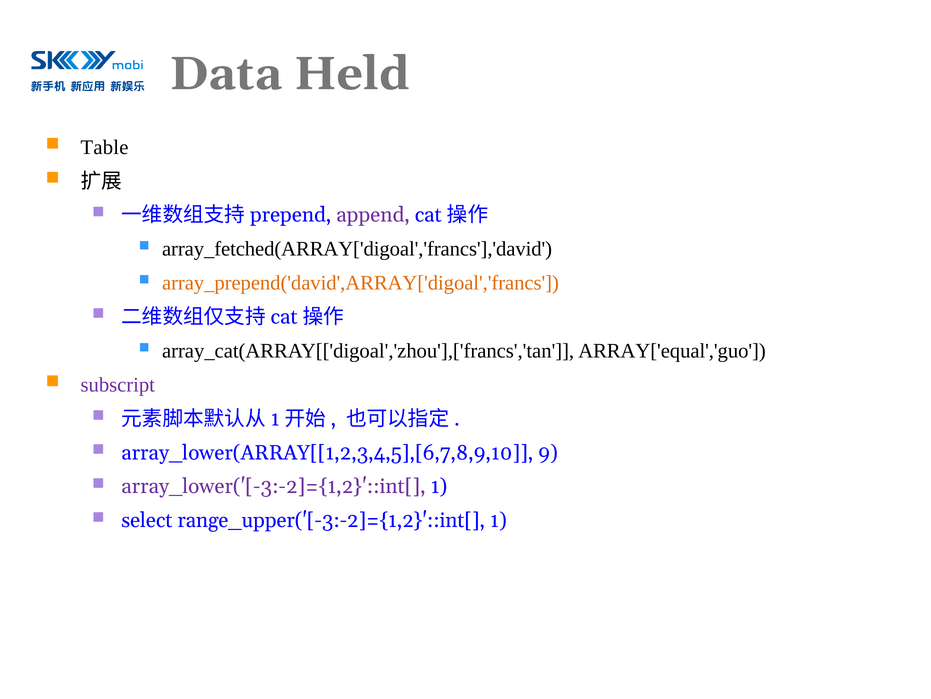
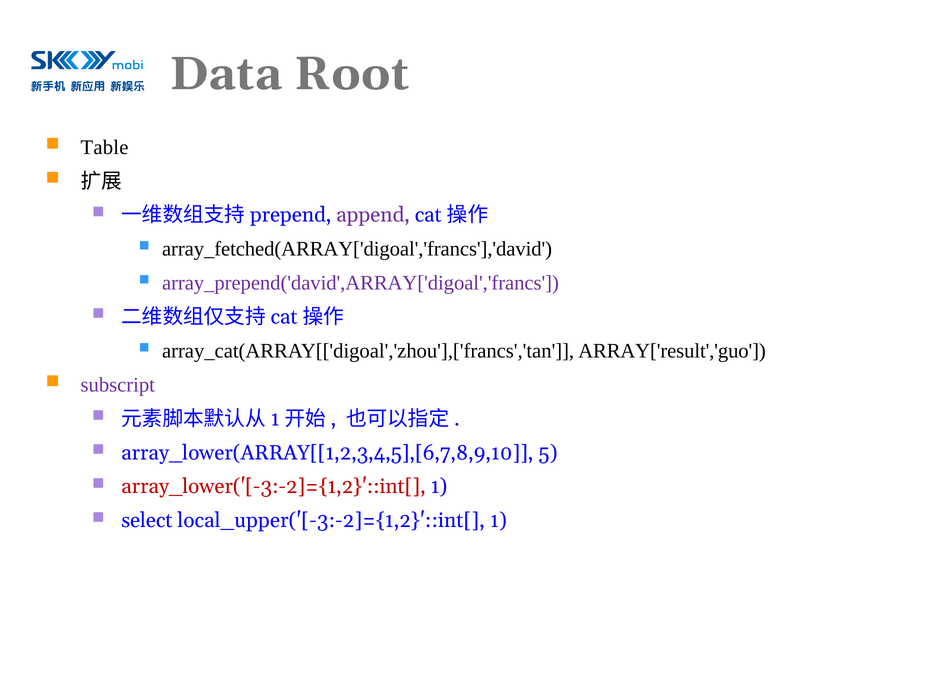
Held: Held -> Root (352, 74)
array_prepend('david',ARRAY['digoal','francs colour: orange -> purple (360, 283)
ARRAY['equal','guo: ARRAY['equal','guo -> ARRAY['result','guo (672, 351)
9: 9 -> 5 (548, 452)
array_lower('[-3:-2]={1,2}'::int[ colour: purple -> red (274, 486)
range_upper('[-3:-2]={1,2}'::int[: range_upper('[-3:-2]={1,2}'::int[ -> local_upper('[-3:-2]={1,2}'::int[ (331, 520)
